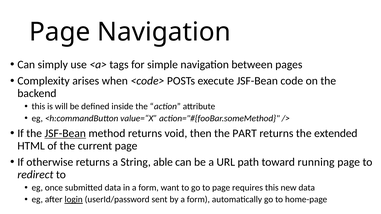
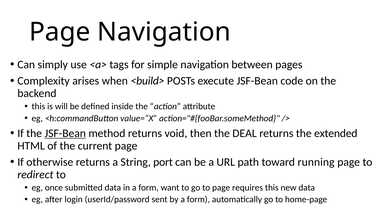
<code>: <code> -> <build> (148, 81)
PART: PART -> DEAL (245, 134)
able: able -> port (163, 162)
login underline: present -> none (74, 200)
